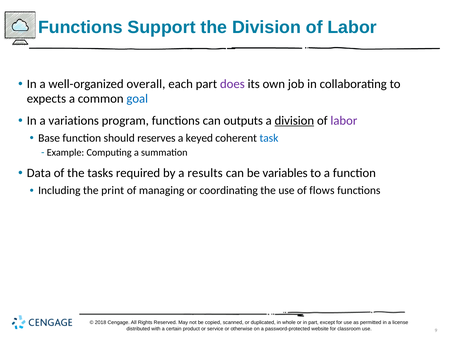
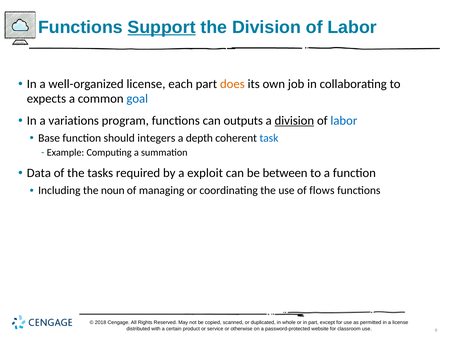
Support underline: none -> present (162, 27)
well-organized overall: overall -> license (146, 84)
does colour: purple -> orange (232, 84)
labor colour: purple -> blue (344, 121)
reserves: reserves -> integers (156, 138)
keyed: keyed -> depth (199, 138)
results: results -> exploit (205, 173)
variables: variables -> between (285, 173)
print: print -> noun (113, 191)
